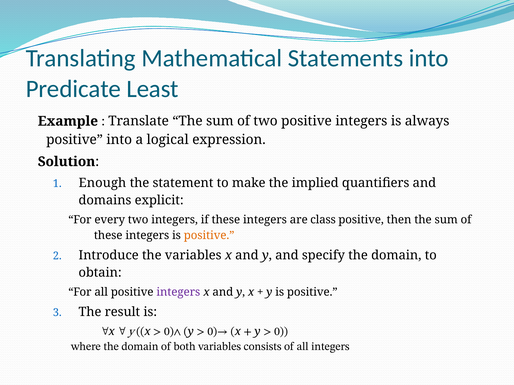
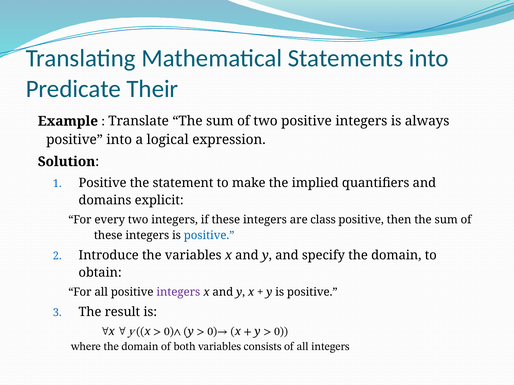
Least: Least -> Their (152, 89)
Enough: Enough -> Positive (103, 183)
positive colour: orange -> blue (209, 236)
